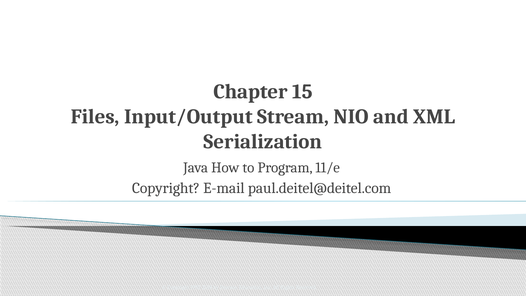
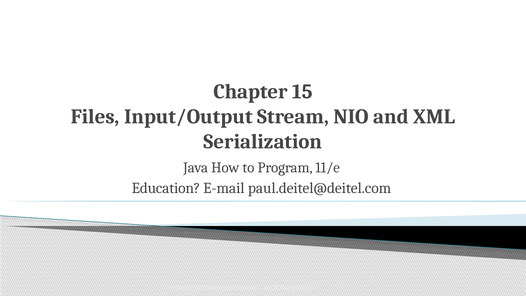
Copyright: Copyright -> Education (166, 188)
